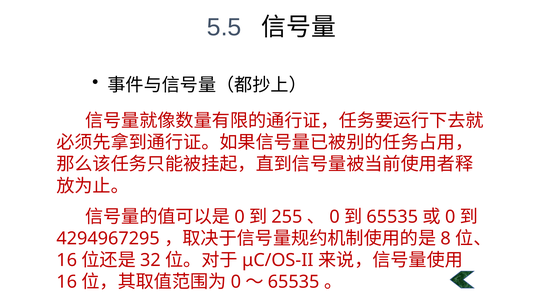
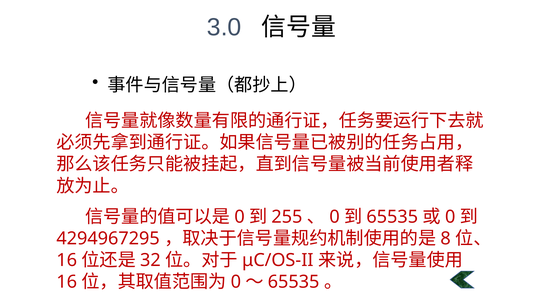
5.5: 5.5 -> 3.0 (224, 27)
